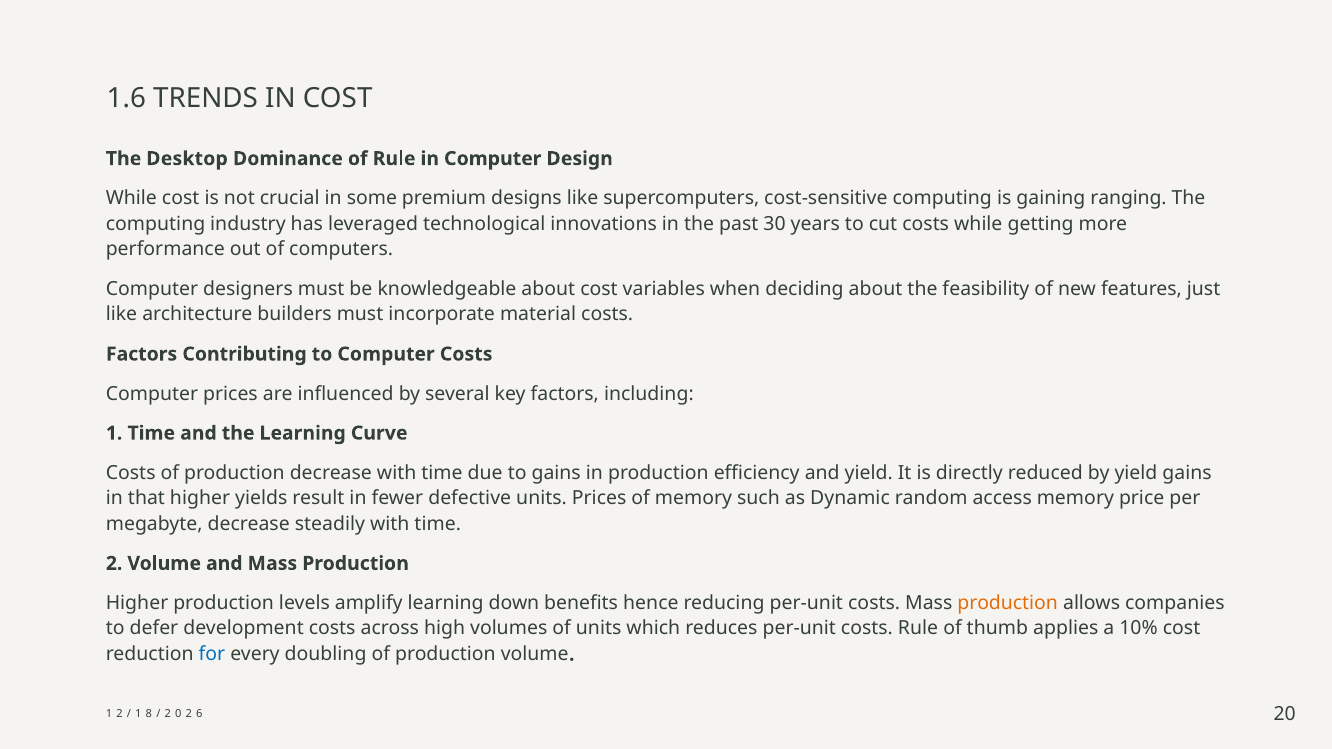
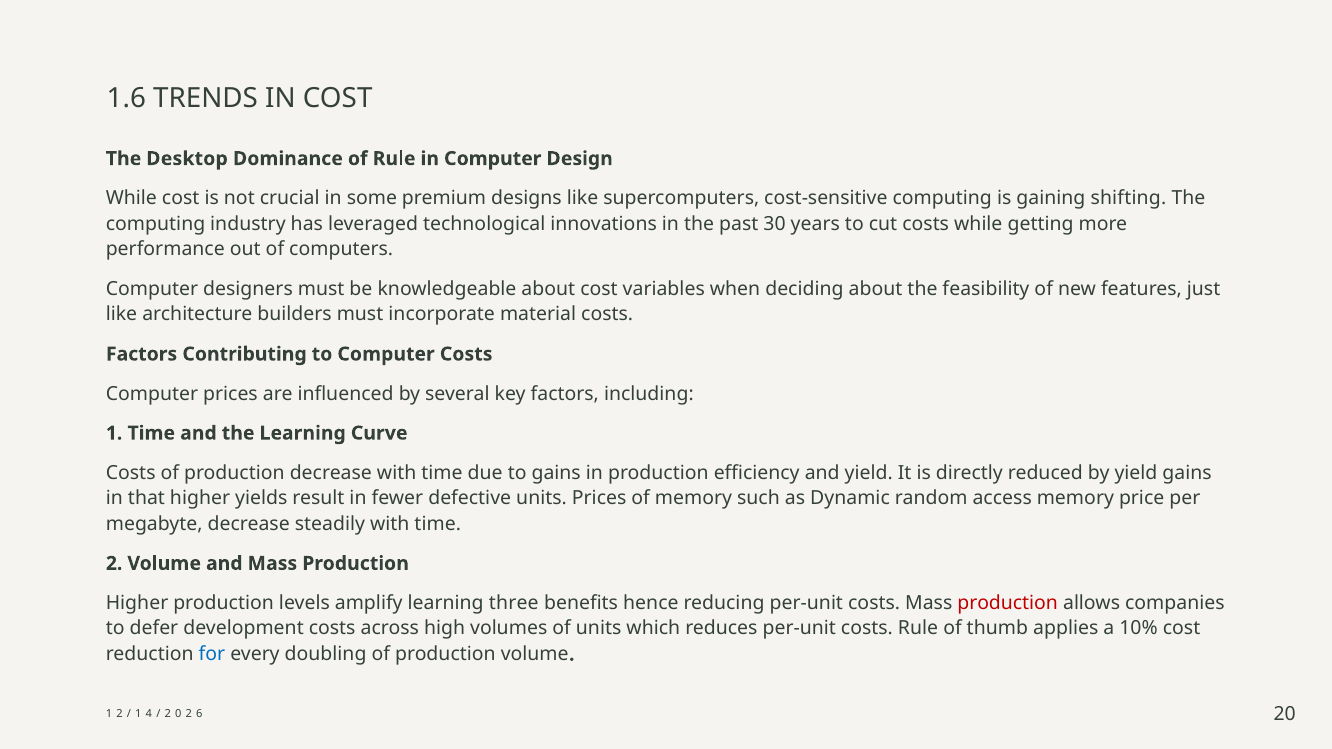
ranging: ranging -> shifting (1128, 198)
down: down -> three (514, 603)
production colour: orange -> red (1008, 603)
8: 8 -> 4 (149, 714)
